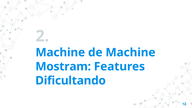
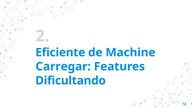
Machine: Machine -> Eficiente (60, 52)
Mostram: Mostram -> Carregar (63, 67)
